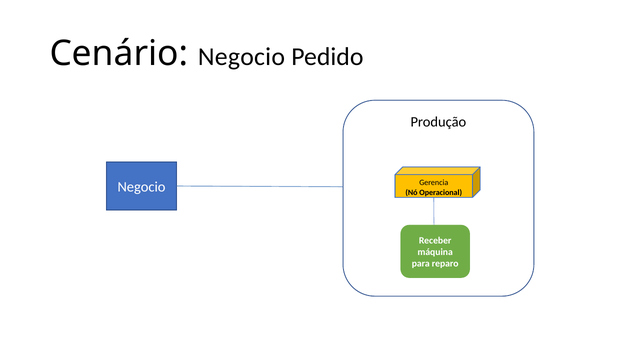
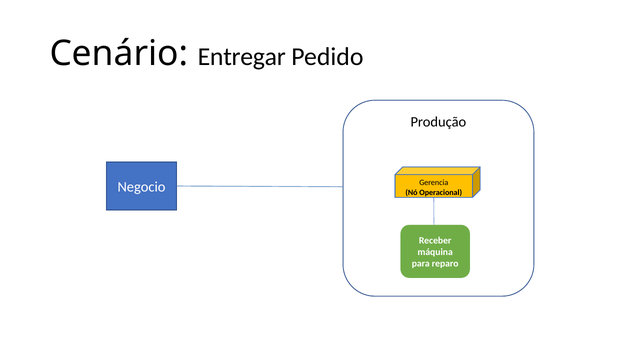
Cenário Negocio: Negocio -> Entregar (242, 57)
